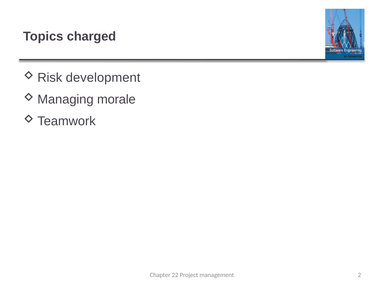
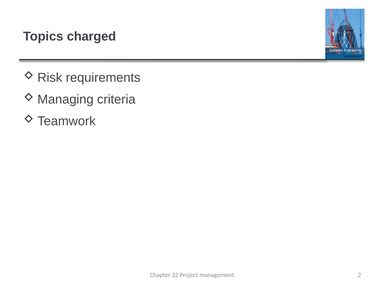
development: development -> requirements (103, 78)
morale: morale -> criteria (116, 99)
